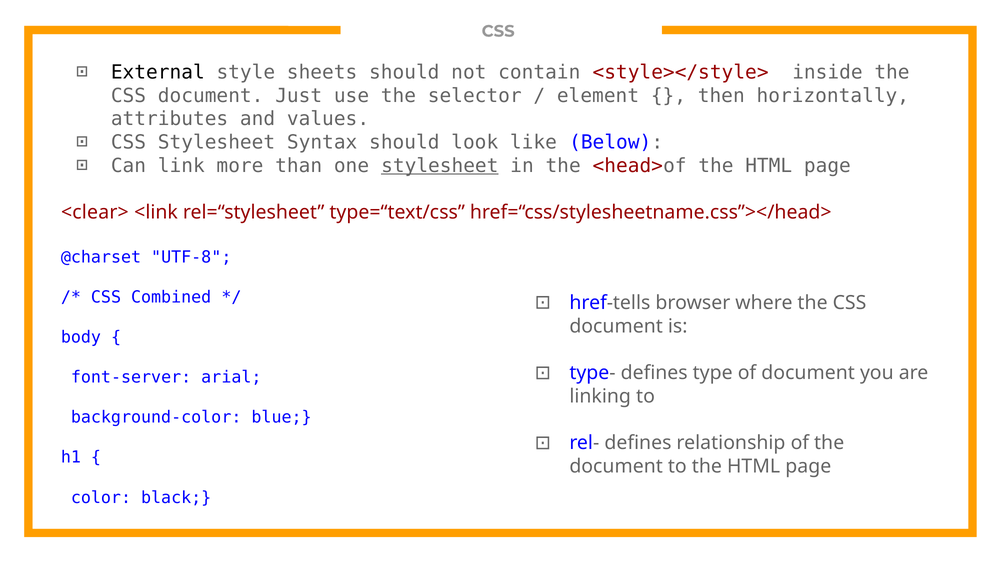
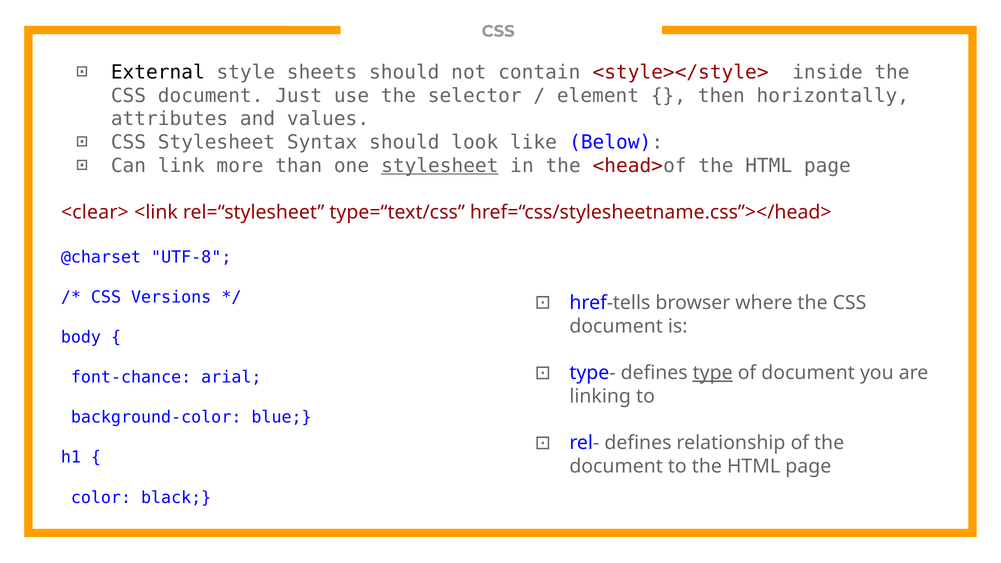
Combined: Combined -> Versions (171, 297)
type underline: none -> present (713, 373)
font-server: font-server -> font-chance (131, 377)
